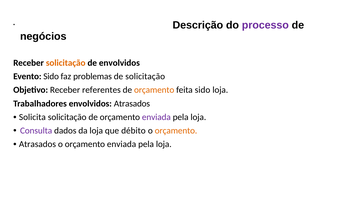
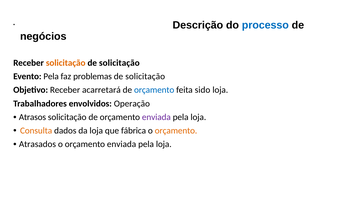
processo colour: purple -> blue (265, 25)
envolvidos: envolvidos -> solicitação (119, 63)
Evento Sido: Sido -> Pela (51, 76)
referentes: referentes -> acarretará (101, 90)
orçamento colour: orange -> blue (154, 90)
envolvidos Atrasados: Atrasados -> Operação (132, 104)
Solicita: Solicita -> Atrasos (32, 117)
Consulta colour: purple -> orange (36, 131)
débito: débito -> fábrica (134, 131)
